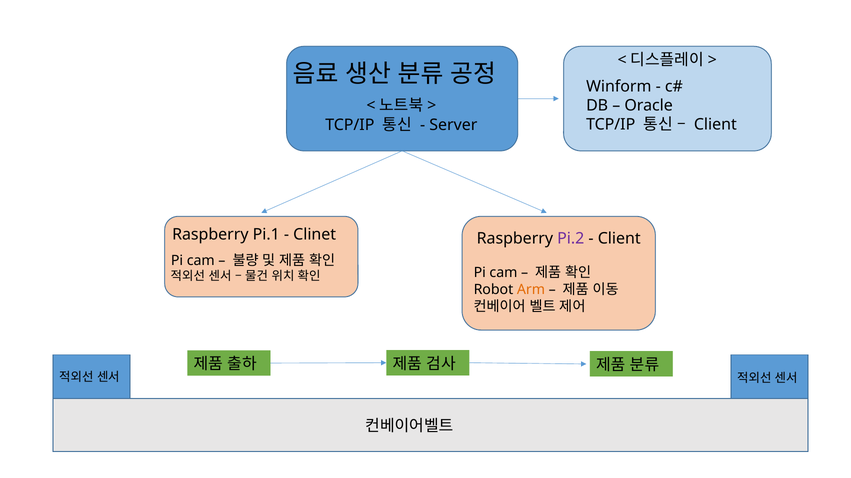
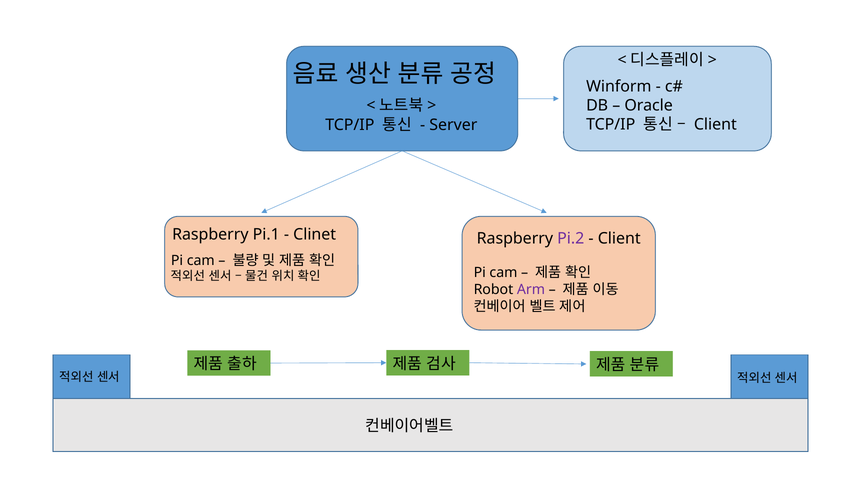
Arm colour: orange -> purple (531, 290)
